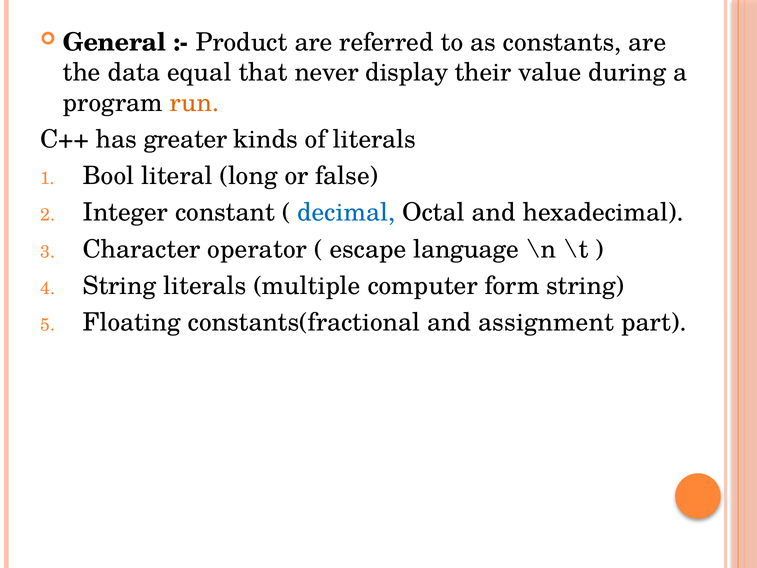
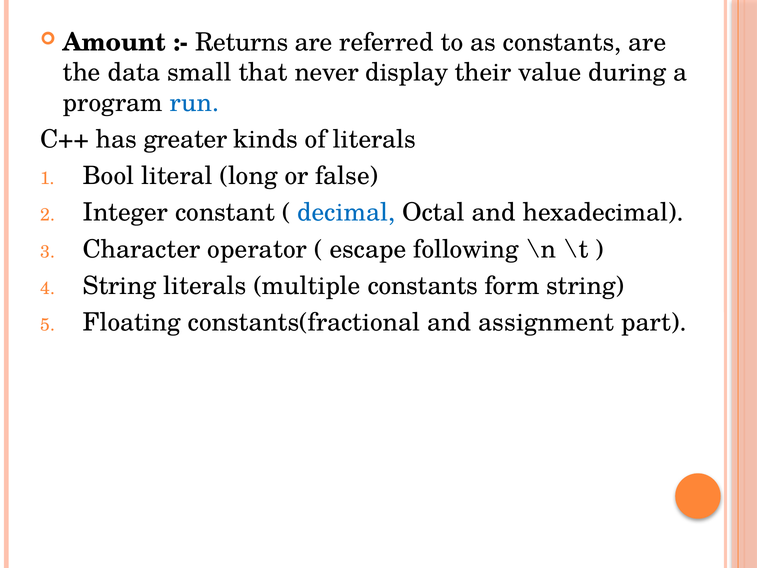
General: General -> Amount (114, 42)
Product: Product -> Returns (242, 42)
equal: equal -> small (199, 72)
run colour: orange -> blue (195, 103)
language: language -> following (466, 249)
multiple computer: computer -> constants (423, 286)
